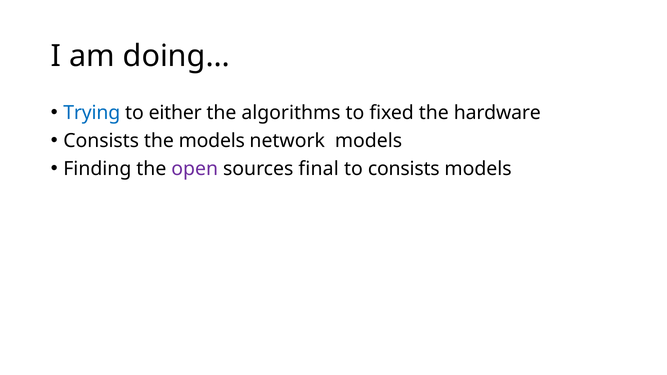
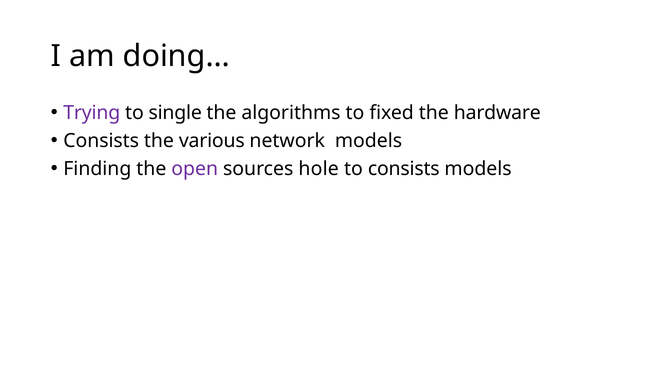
Trying colour: blue -> purple (92, 113)
either: either -> single (175, 113)
the models: models -> various (212, 141)
final: final -> hole (319, 169)
